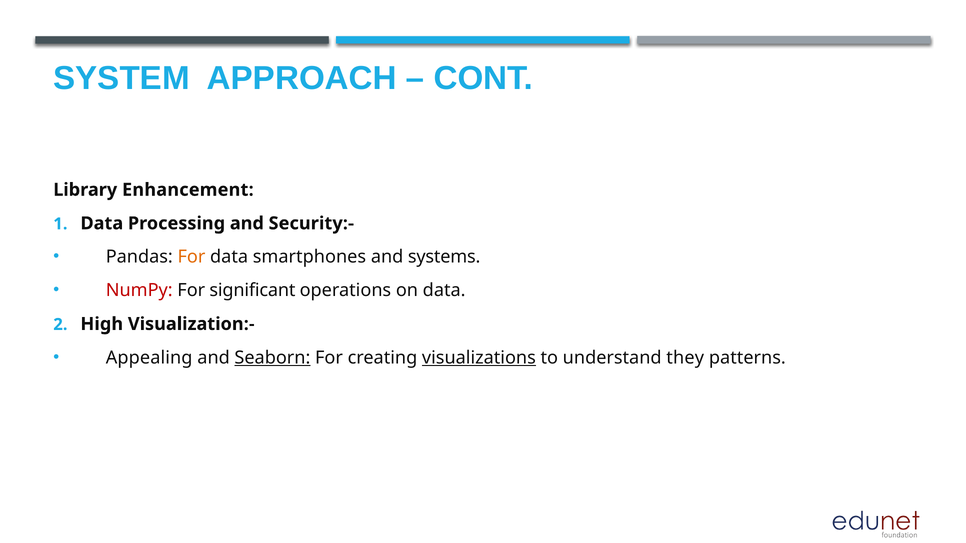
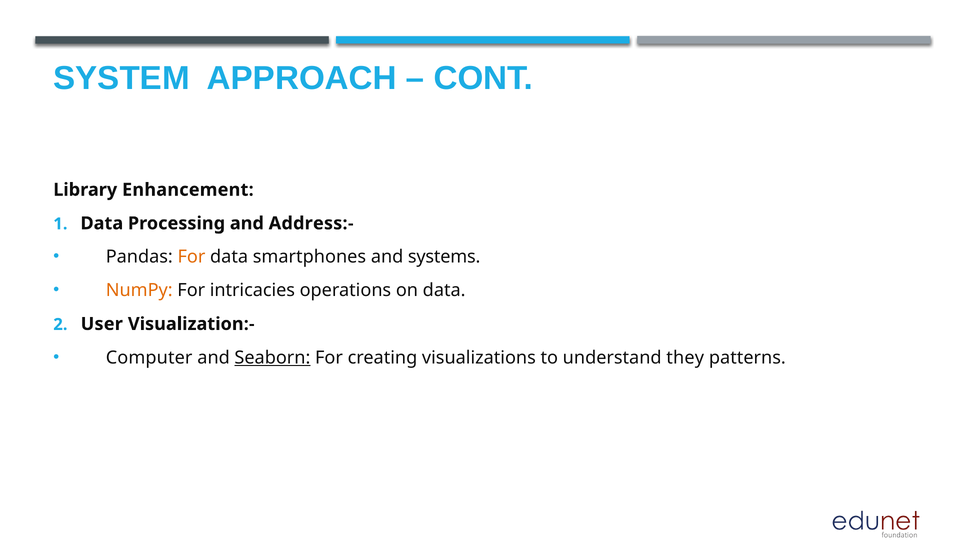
Security:-: Security:- -> Address:- (311, 223)
NumPy colour: red -> orange (139, 291)
significant: significant -> intricacies (252, 291)
High: High -> User (102, 324)
Appealing: Appealing -> Computer (149, 358)
visualizations underline: present -> none (479, 358)
